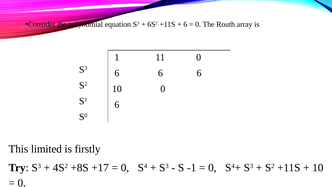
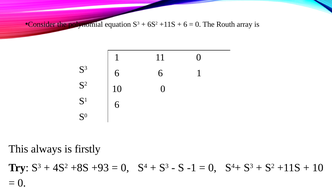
6 6 6: 6 -> 1 (199, 73)
limited: limited -> always (46, 149)
+17: +17 -> +93 (100, 167)
